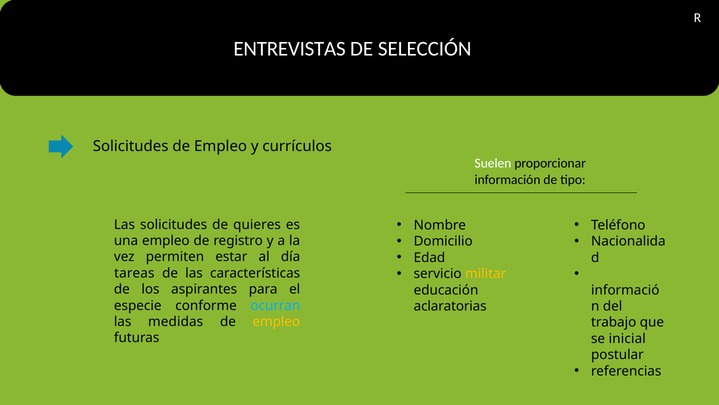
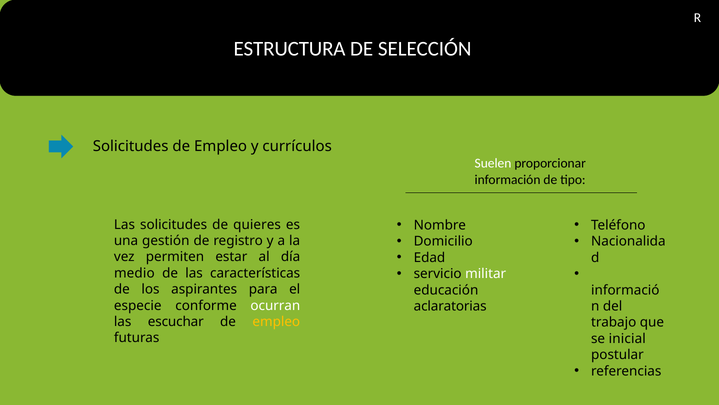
ENTREVISTAS: ENTREVISTAS -> ESTRUCTURA (289, 49)
una empleo: empleo -> gestión (166, 240)
militar colour: yellow -> white (486, 273)
tareas: tareas -> medio (134, 273)
ocurran colour: light blue -> white (275, 305)
medidas: medidas -> escuchar (176, 321)
